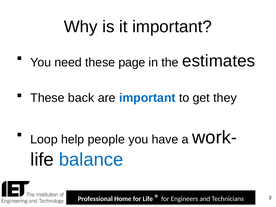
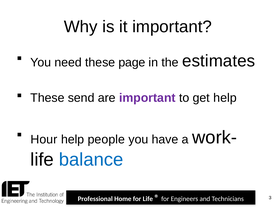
back: back -> send (81, 98)
important colour: blue -> purple (147, 98)
get they: they -> help (225, 98)
Loop: Loop -> Hour (44, 139)
